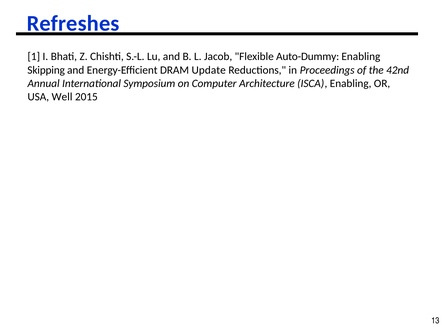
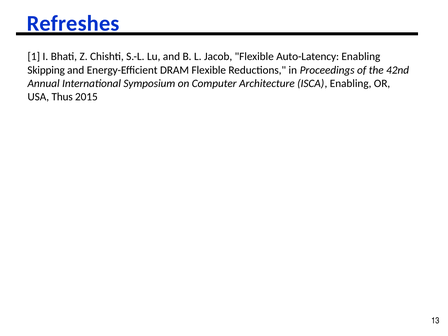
Auto-Dummy: Auto-Dummy -> Auto-Latency (308, 57)
DRAM Update: Update -> Flexible (209, 70)
Well: Well -> Thus (62, 97)
